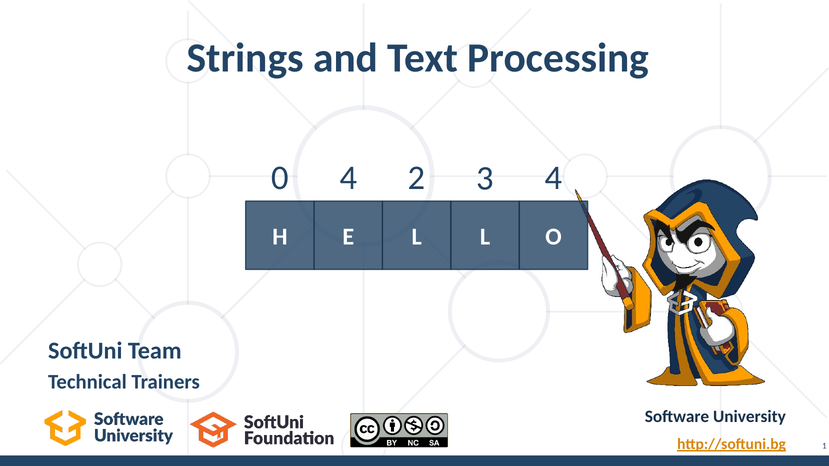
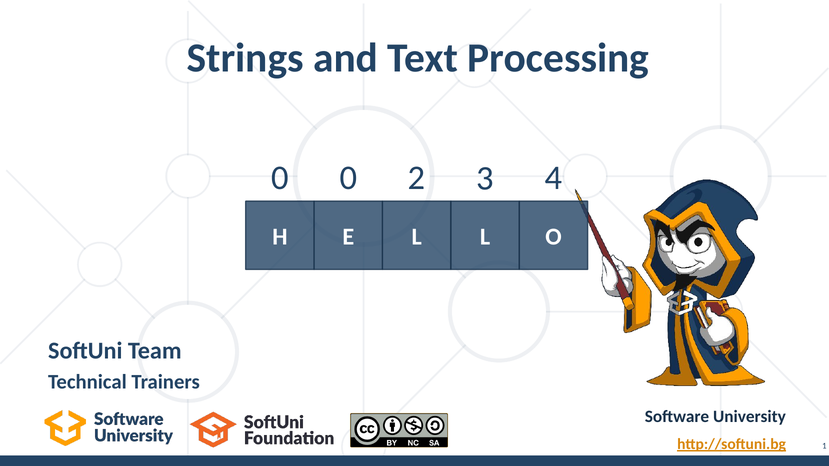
0 4: 4 -> 0 (348, 178)
